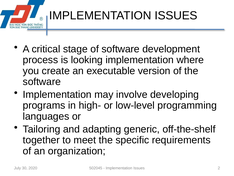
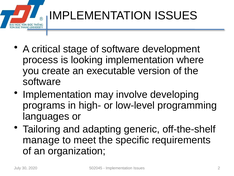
together: together -> manage (41, 140)
